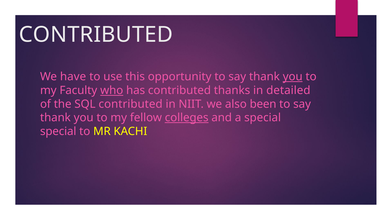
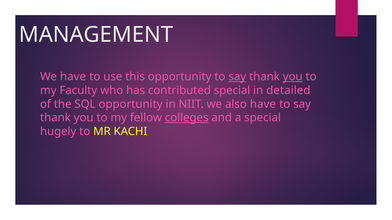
CONTRIBUTED: CONTRIBUTED -> MANAGEMENT (96, 35)
say underline: none -> present (237, 77)
who underline: present -> none (112, 91)
contributed thanks: thanks -> special (232, 91)
SQL contributed: contributed -> opportunity (131, 104)
also been: been -> have (263, 104)
special: special -> hugely (58, 132)
